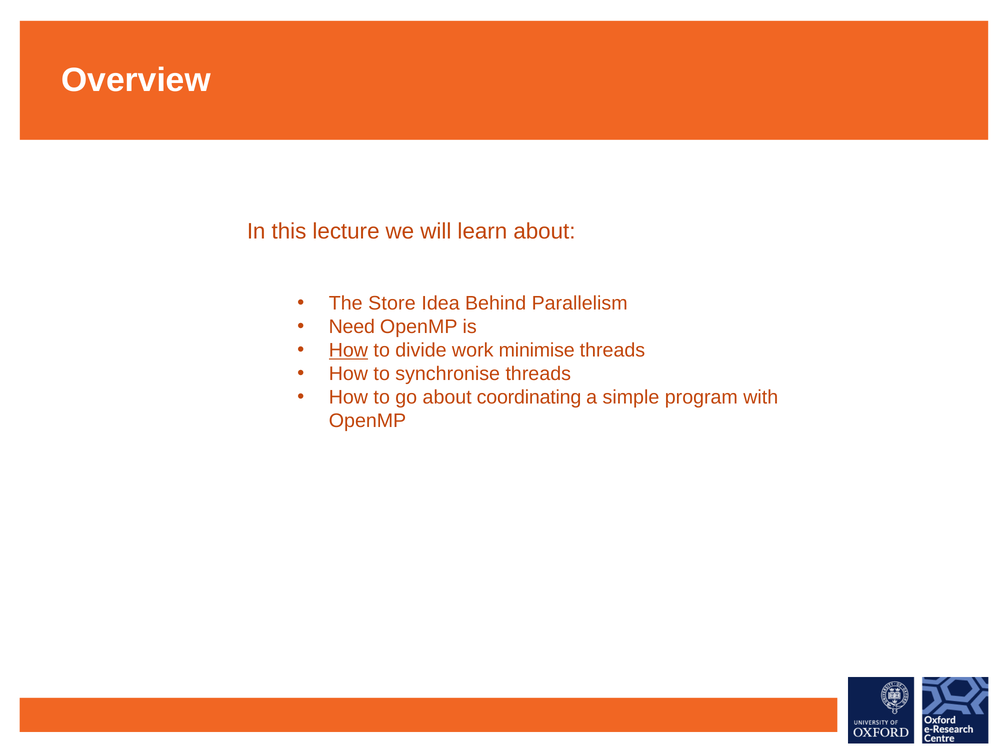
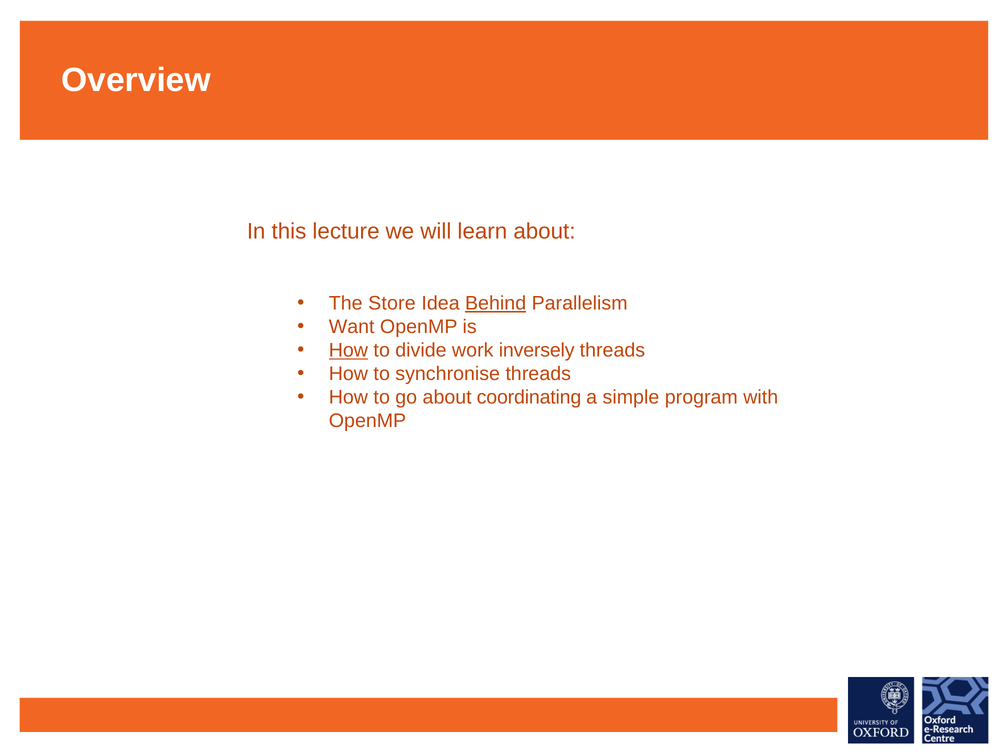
Behind underline: none -> present (496, 303)
Need: Need -> Want (352, 327)
minimise: minimise -> inversely (537, 350)
